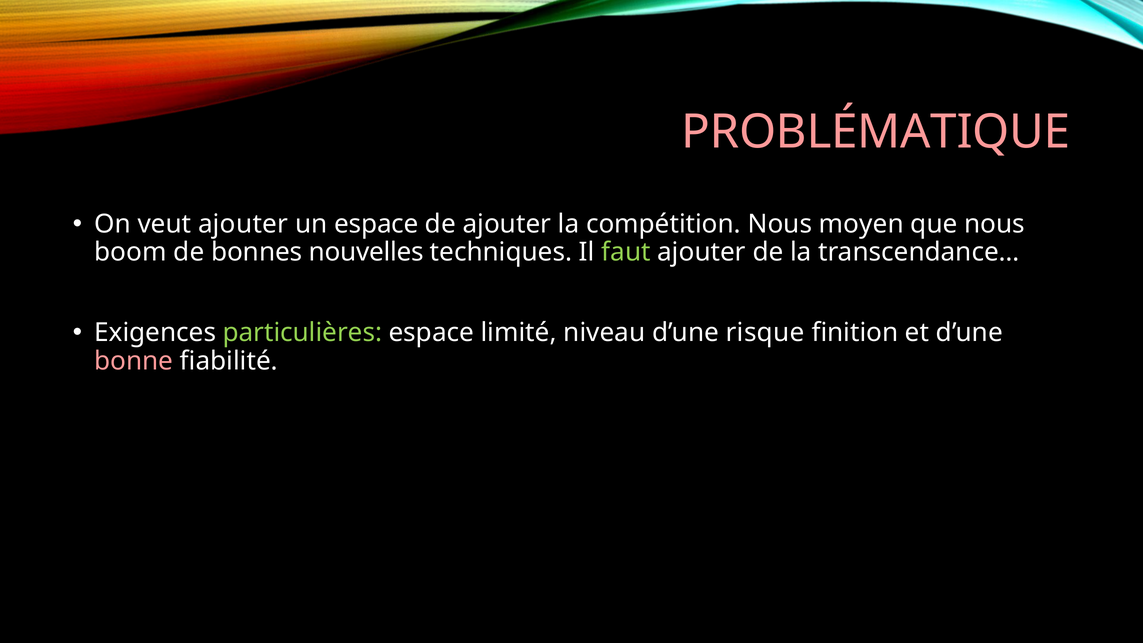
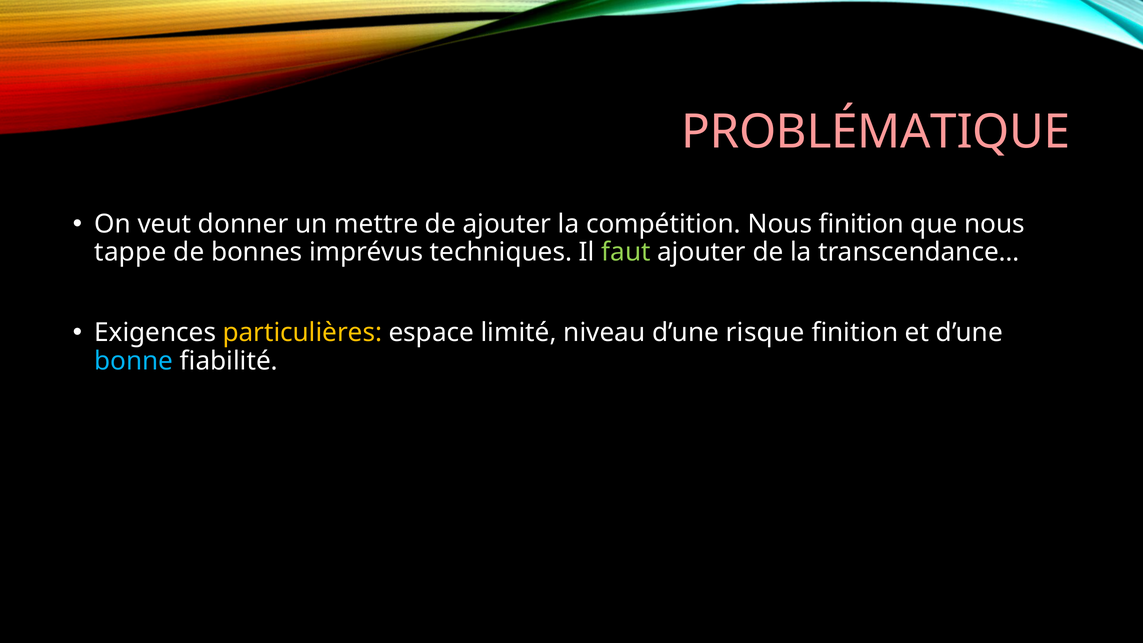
veut ajouter: ajouter -> donner (243, 224)
un espace: espace -> mettre (376, 224)
Nous moyen: moyen -> finition (861, 224)
boom: boom -> tappe (130, 252)
nouvelles: nouvelles -> imprévus (366, 252)
particulières colour: light green -> yellow (302, 333)
bonne colour: pink -> light blue (134, 361)
